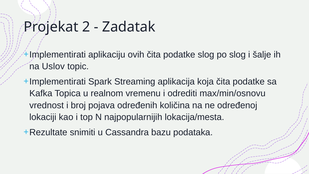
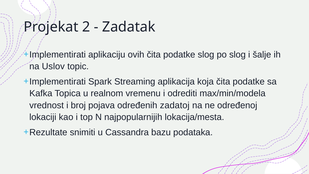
max/min/osnovu: max/min/osnovu -> max/min/modela (233, 93)
količina: količina -> zadatoj (175, 105)
